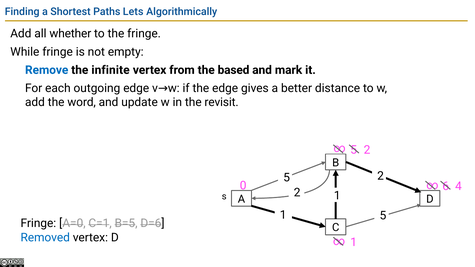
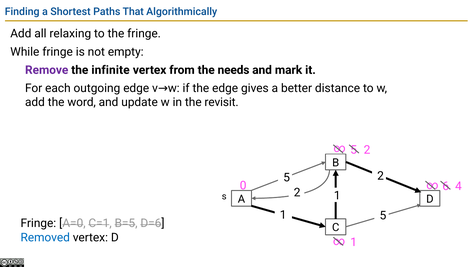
Lets: Lets -> That (133, 12)
whether: whether -> relaxing (70, 34)
Remove colour: blue -> purple (47, 70)
based: based -> needs (233, 70)
